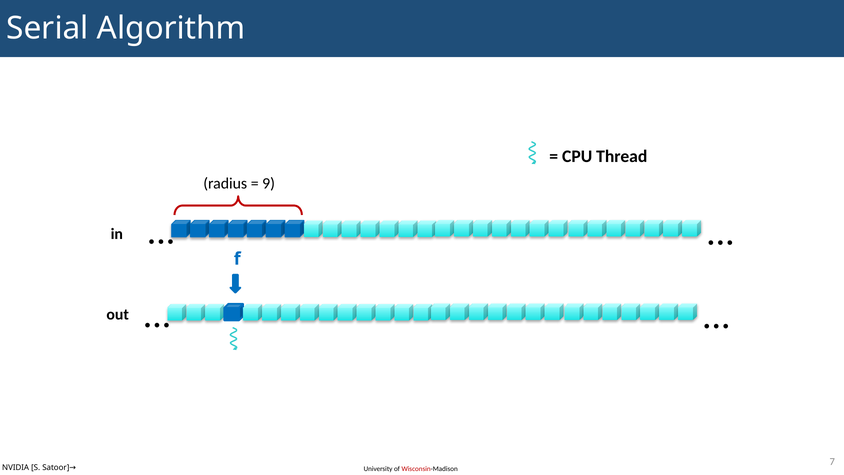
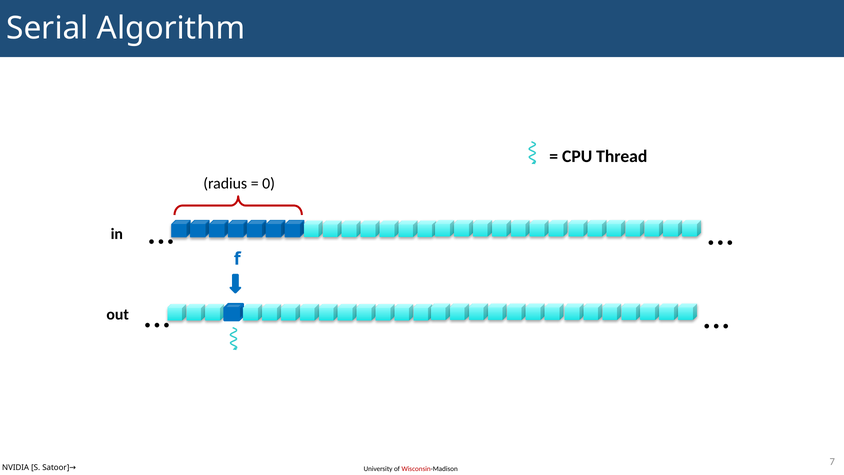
9: 9 -> 0 (269, 183)
